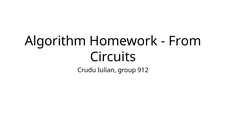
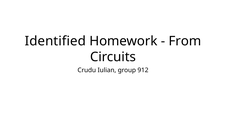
Algorithm: Algorithm -> Identified (55, 41)
